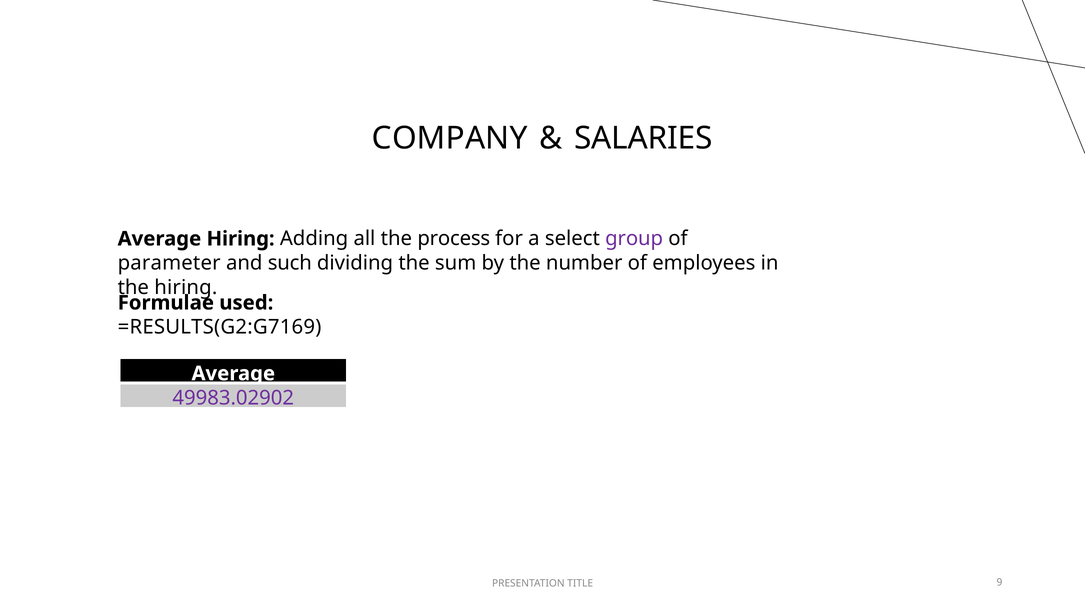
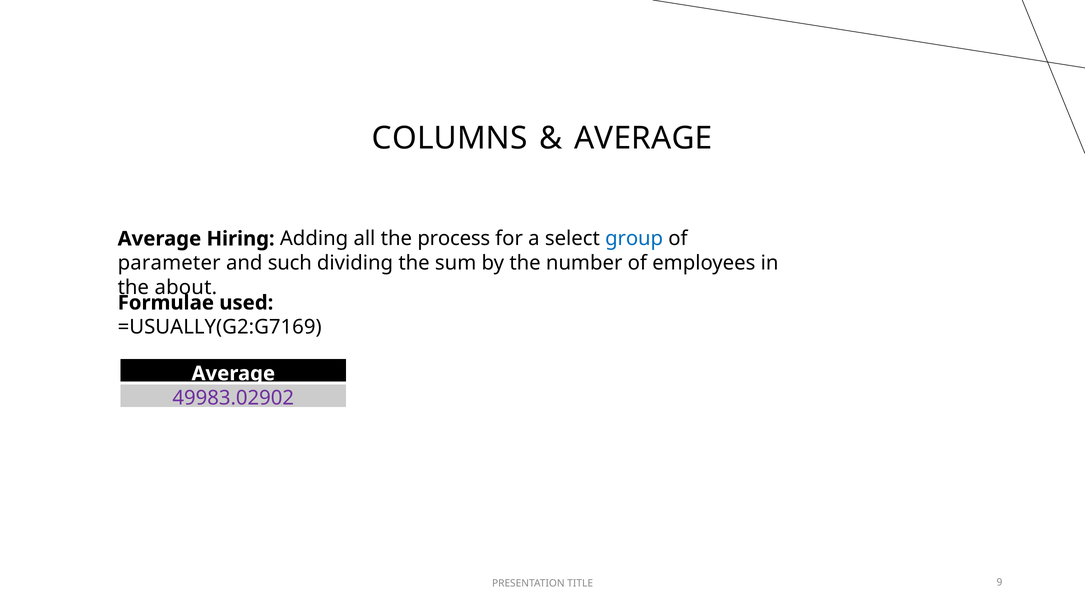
COMPANY: COMPANY -> COLUMNS (450, 138)
SALARIES: SALARIES -> AVERAGE (643, 138)
group colour: purple -> blue (634, 238)
the hiring: hiring -> about (186, 287)
=RESULTS(G2:G7169: =RESULTS(G2:G7169 -> =USUALLY(G2:G7169 (220, 327)
